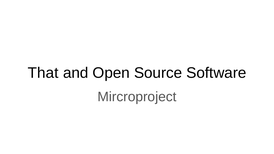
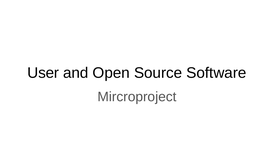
That: That -> User (43, 73)
